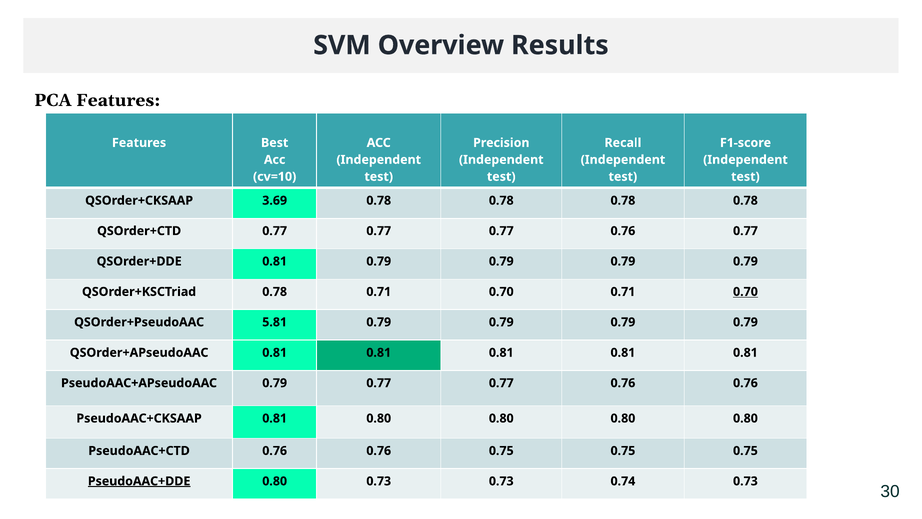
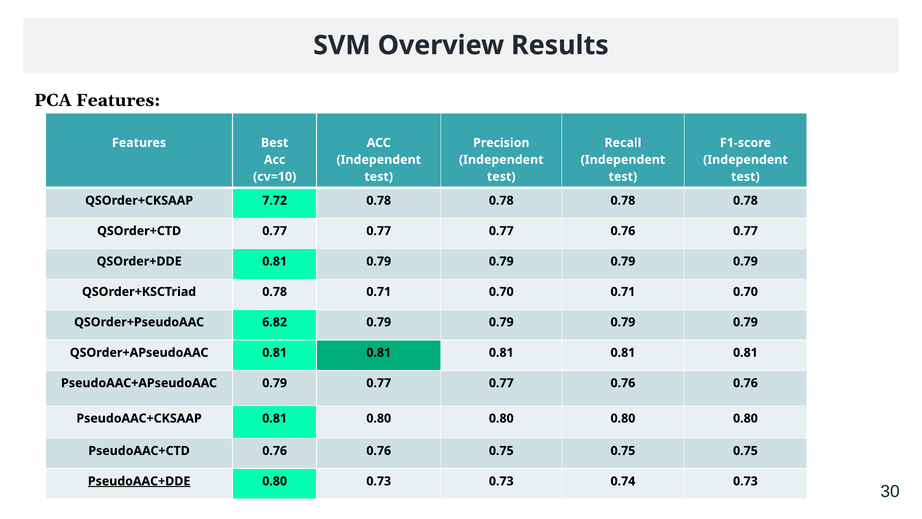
3.69: 3.69 -> 7.72 (275, 200)
0.70 underline: present -> none (745, 292)
5.81: 5.81 -> 6.82 (275, 322)
